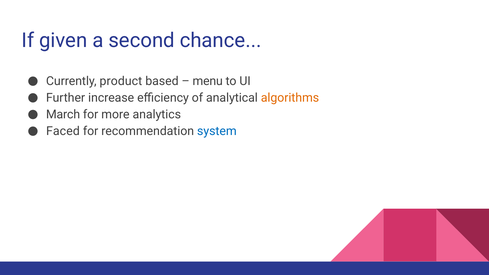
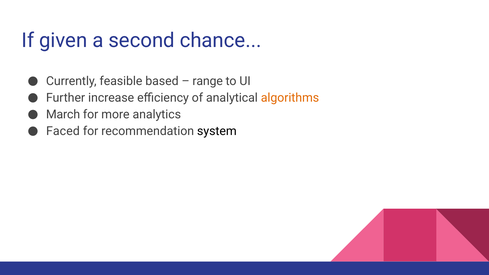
product: product -> feasible (121, 81)
menu: menu -> range (208, 81)
system colour: blue -> black (217, 131)
